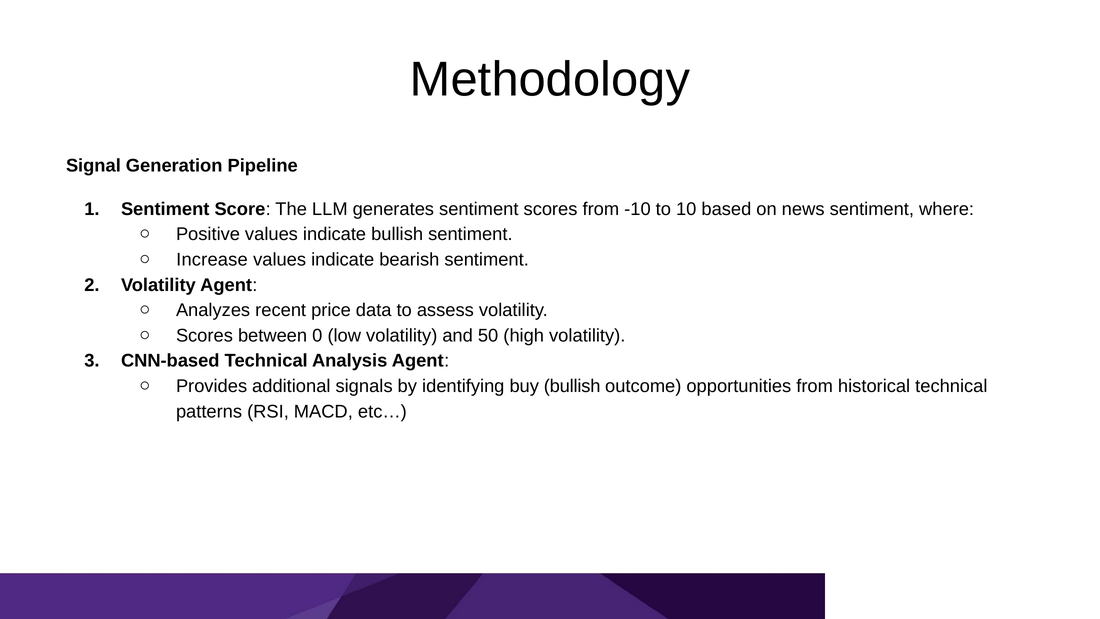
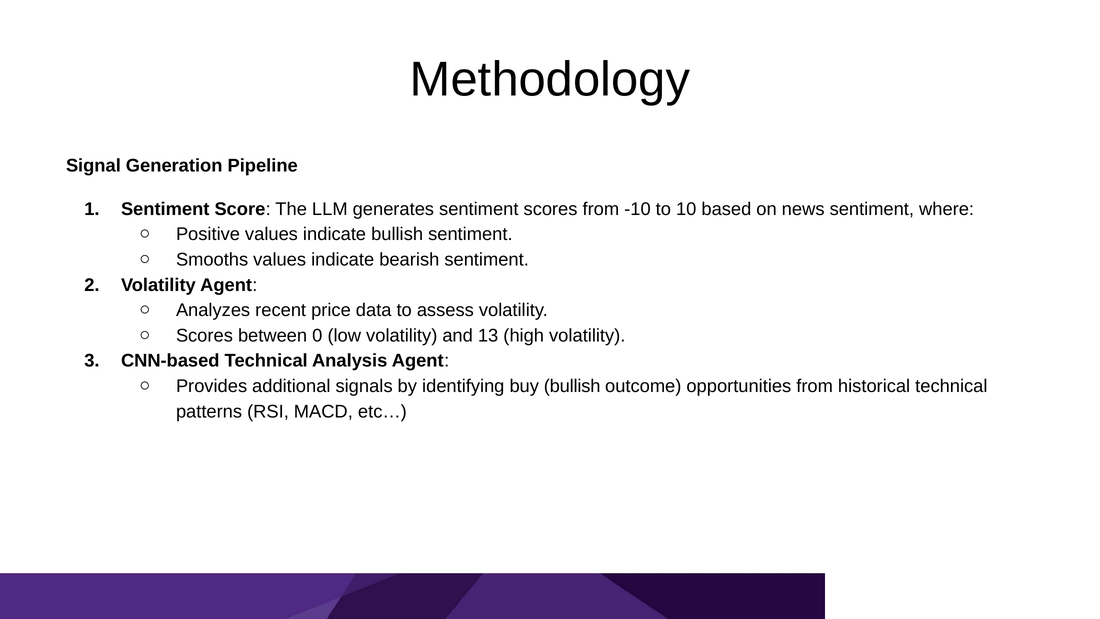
Increase: Increase -> Smooths (212, 260)
50: 50 -> 13 (488, 336)
